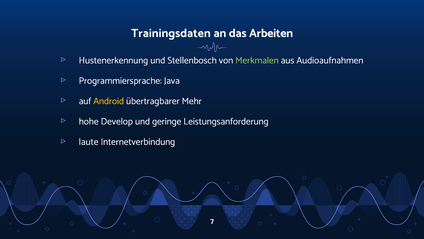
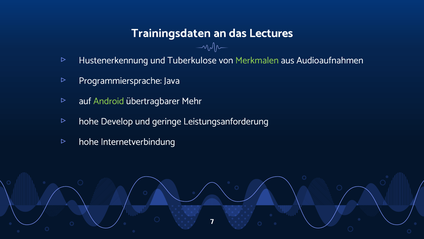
Arbeiten: Arbeiten -> Lectures (271, 33)
Stellenbosch: Stellenbosch -> Tuberkulose (192, 60)
Android colour: yellow -> light green (109, 101)
laute: laute -> hohe (89, 141)
